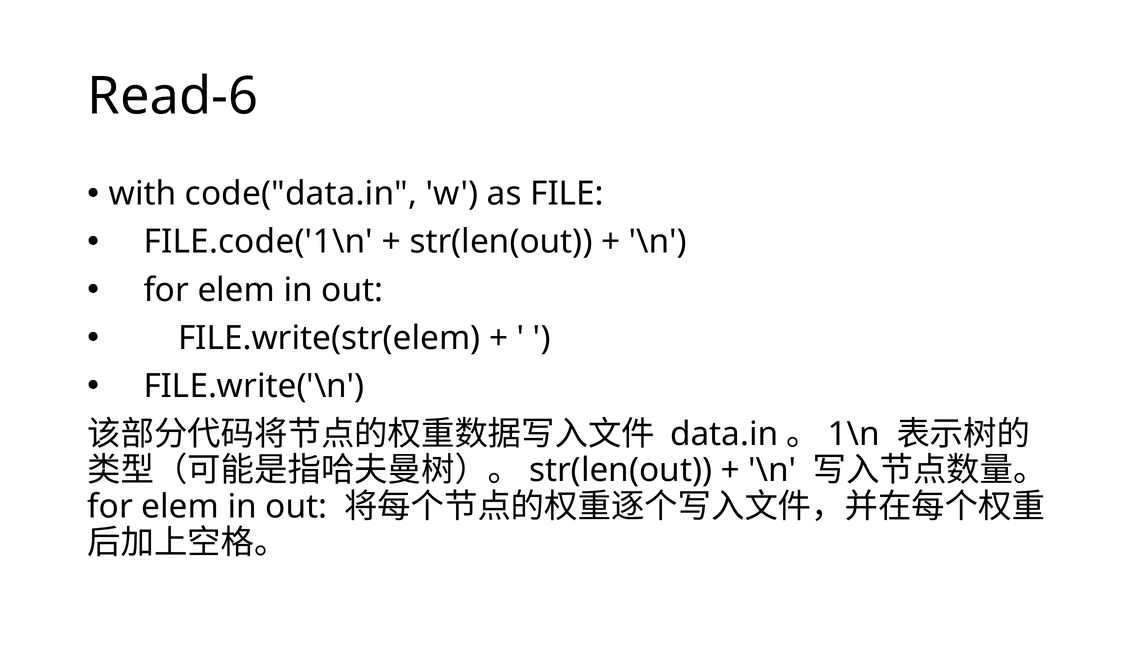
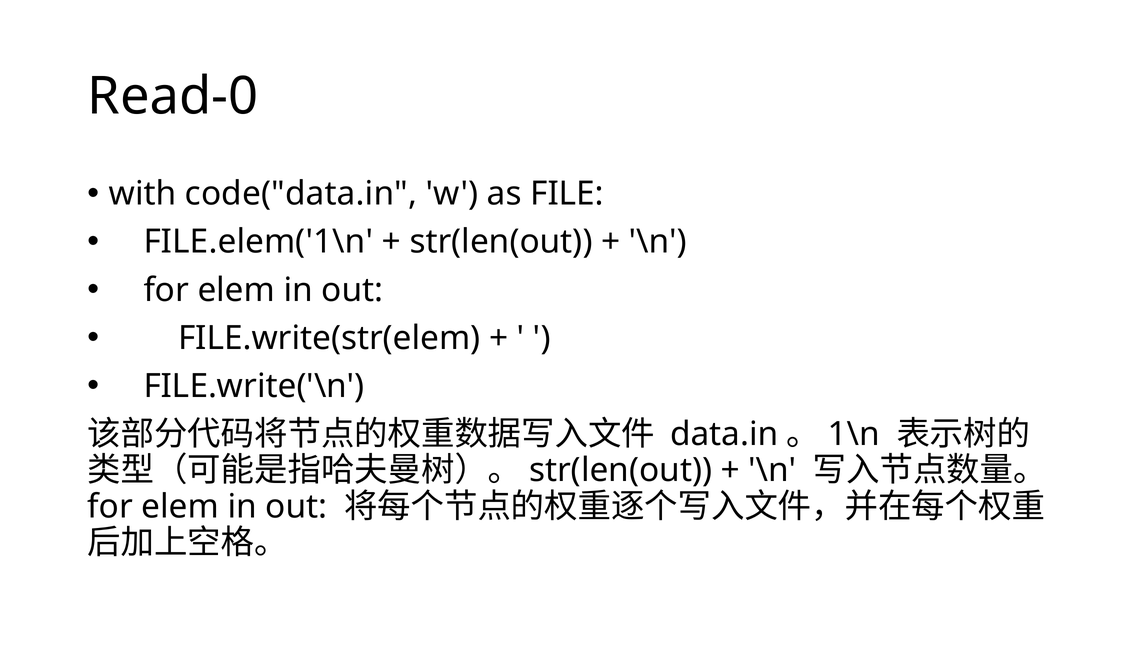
Read-6: Read-6 -> Read-0 (173, 96)
FILE.code('1\n: FILE.code('1\n -> FILE.elem('1\n (258, 242)
